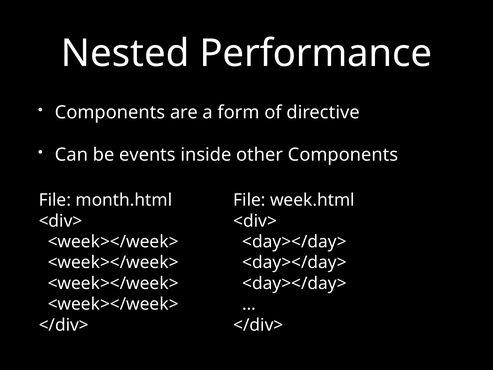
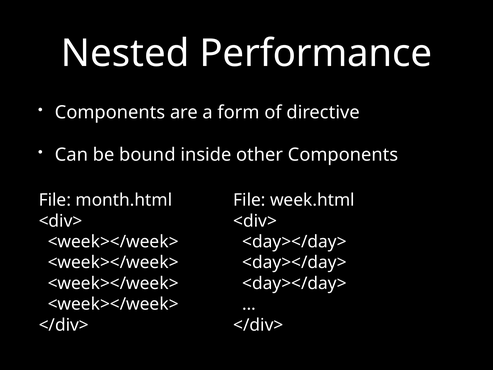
events: events -> bound (147, 155)
